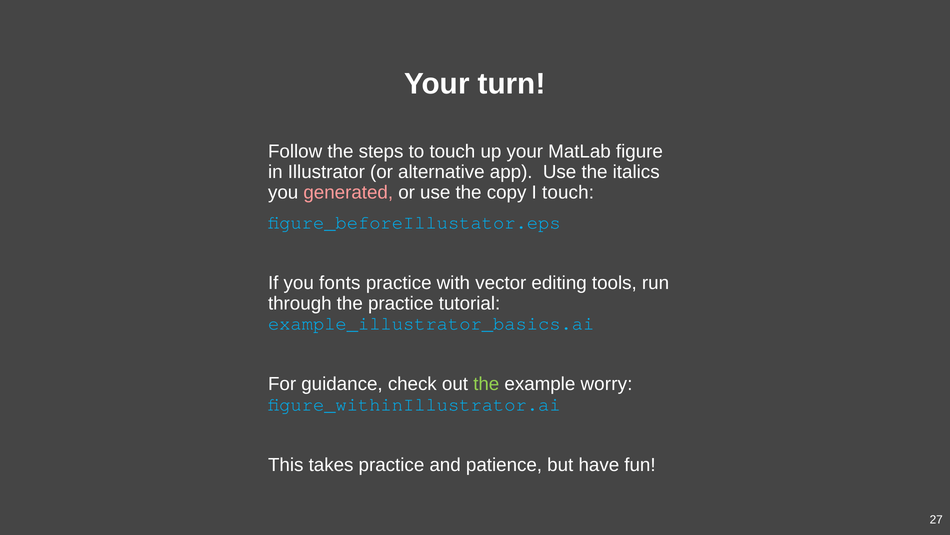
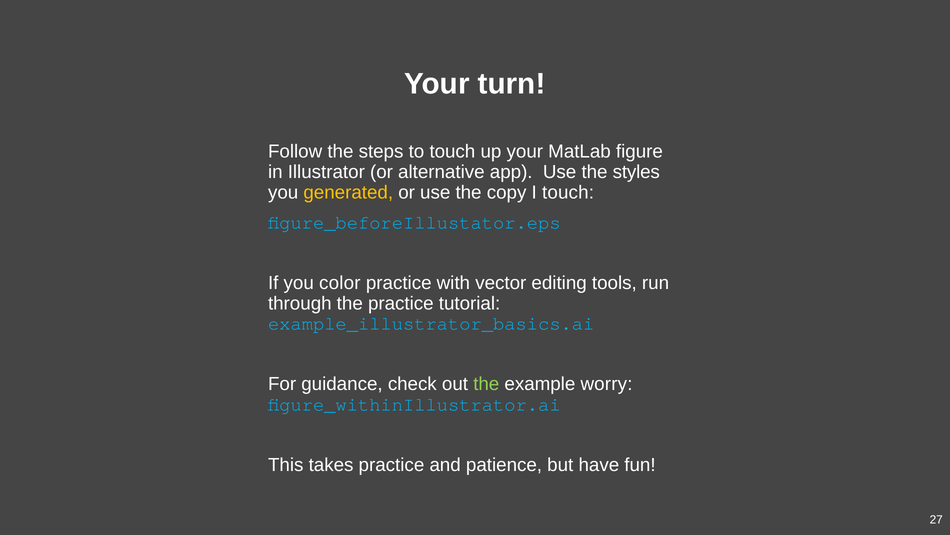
italics: italics -> styles (636, 172)
generated colour: pink -> yellow (348, 192)
fonts: fonts -> color (340, 283)
